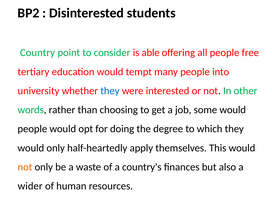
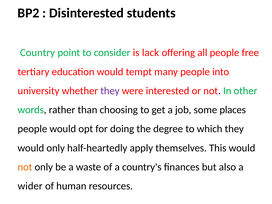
able: able -> lack (150, 53)
they colour: blue -> purple (110, 91)
some would: would -> places (233, 110)
